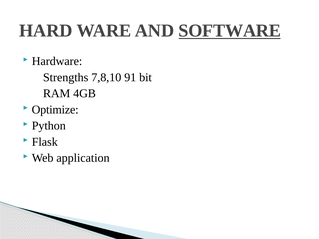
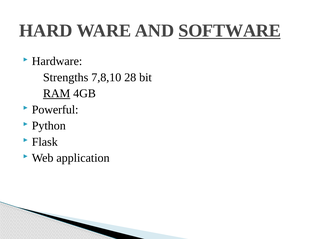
91: 91 -> 28 (130, 77)
RAM underline: none -> present (57, 94)
Optimize: Optimize -> Powerful (55, 110)
